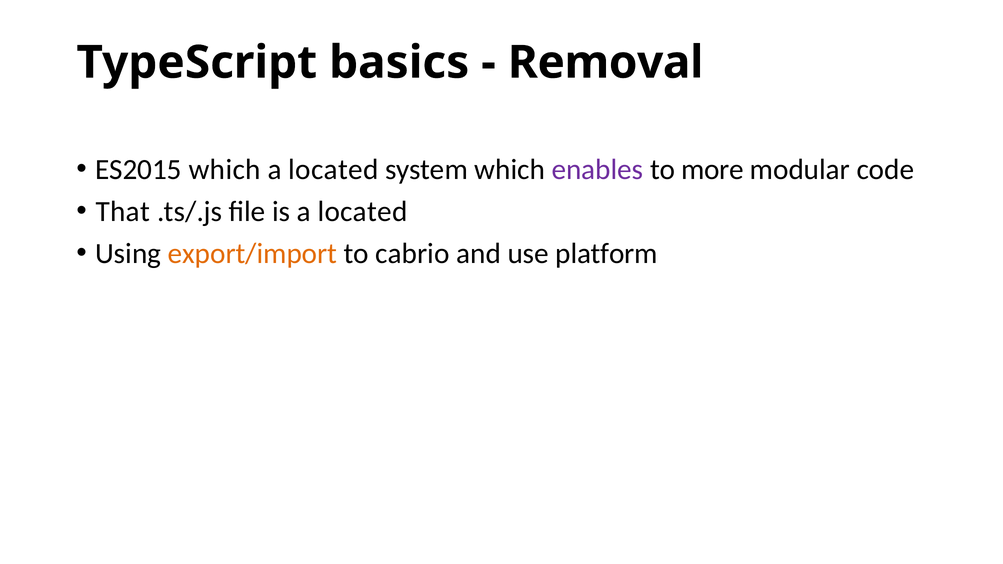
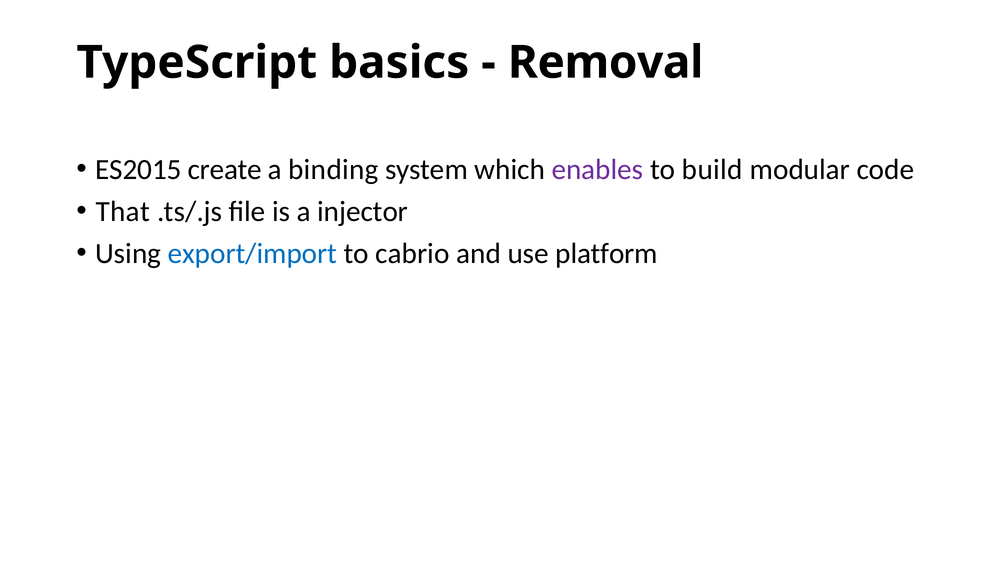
ES2015 which: which -> create (225, 170)
located: located -> binding (333, 170)
more: more -> build (712, 170)
is a located: located -> injector (363, 212)
export/import colour: orange -> blue (252, 254)
